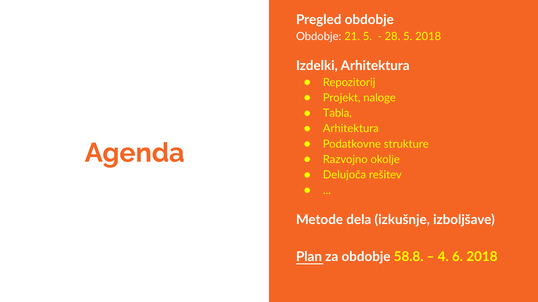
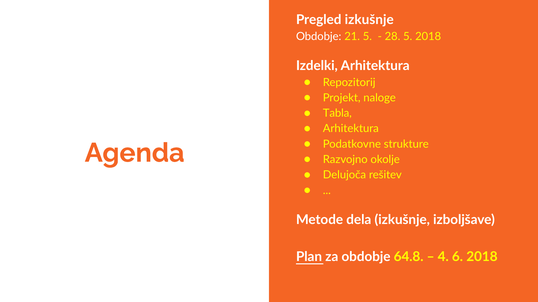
Pregled obdobje: obdobje -> izkušnje (369, 20)
58.8: 58.8 -> 64.8 (409, 257)
